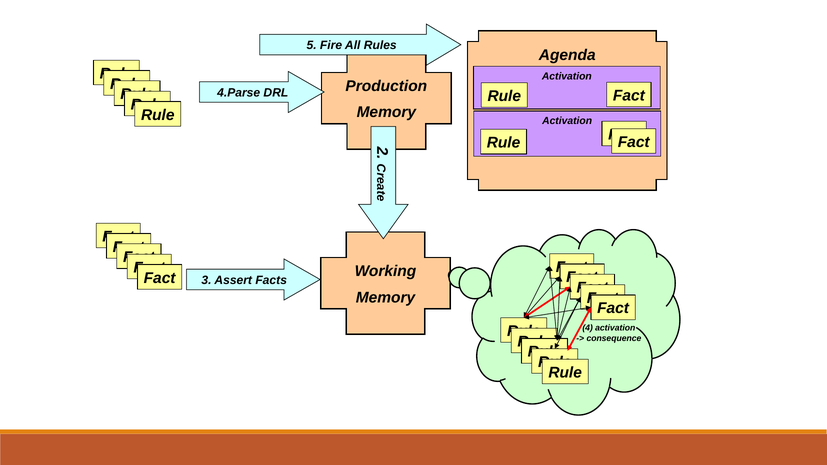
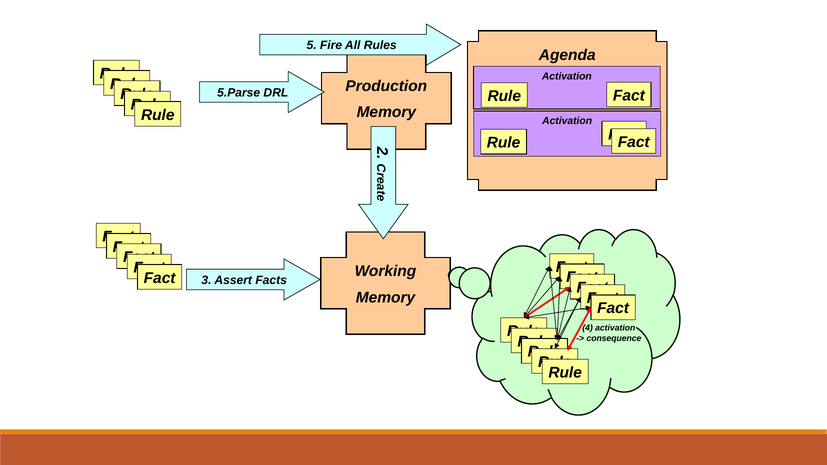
4.Parse: 4.Parse -> 5.Parse (239, 93)
